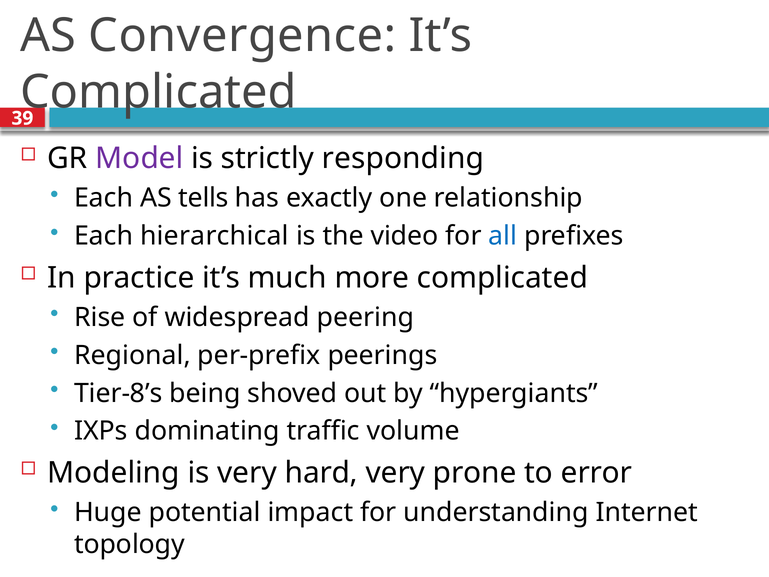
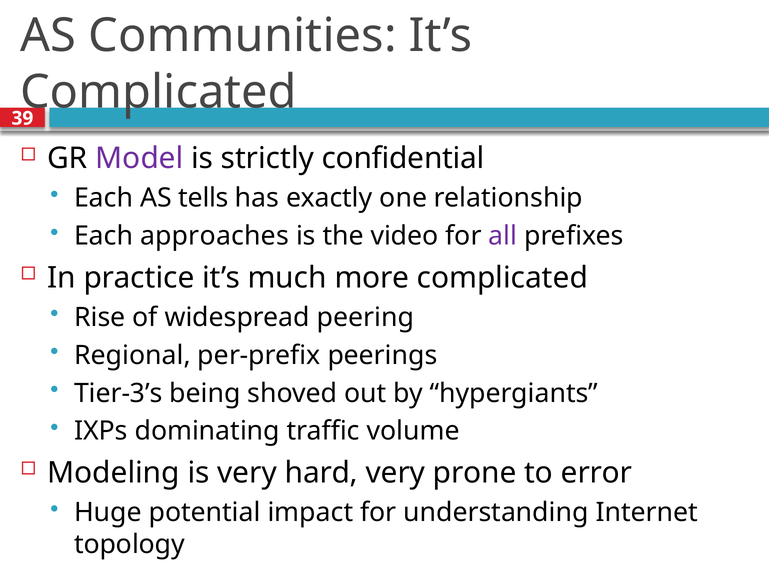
Convergence: Convergence -> Communities (243, 36)
responding: responding -> confidential (403, 158)
hierarchical: hierarchical -> approaches (214, 236)
all colour: blue -> purple (503, 236)
Tier-8’s: Tier-8’s -> Tier-3’s (118, 393)
